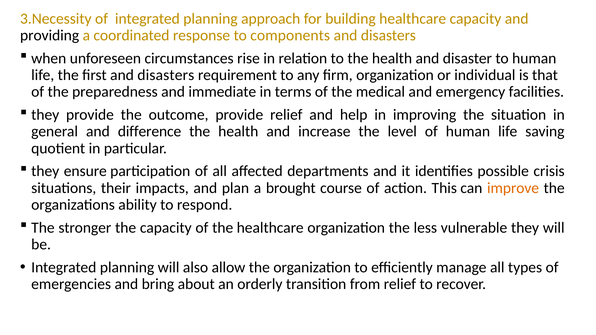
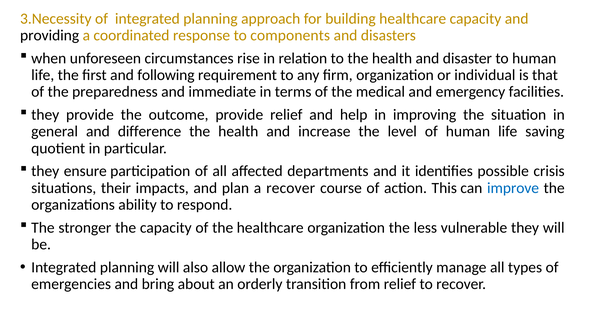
first and disasters: disasters -> following (166, 75)
a brought: brought -> recover (291, 188)
improve colour: orange -> blue (513, 188)
